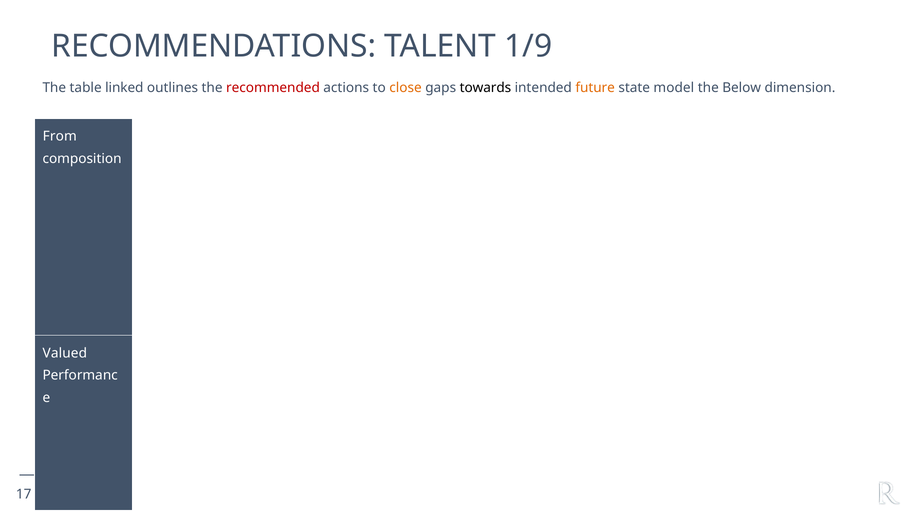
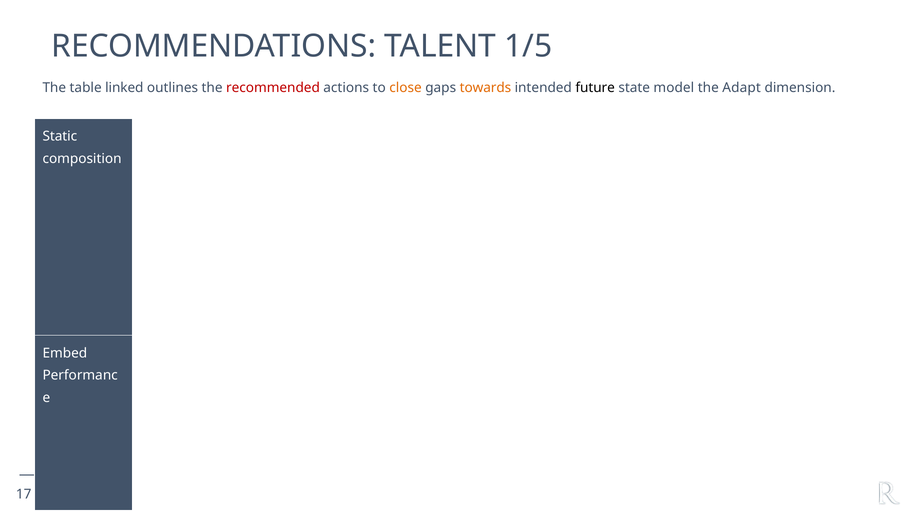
1/9: 1/9 -> 1/5 (528, 46)
towards colour: black -> orange (485, 88)
future colour: orange -> black (595, 88)
Below: Below -> Adapt (742, 88)
From: From -> Static (60, 136)
Valued: Valued -> Embed (65, 353)
